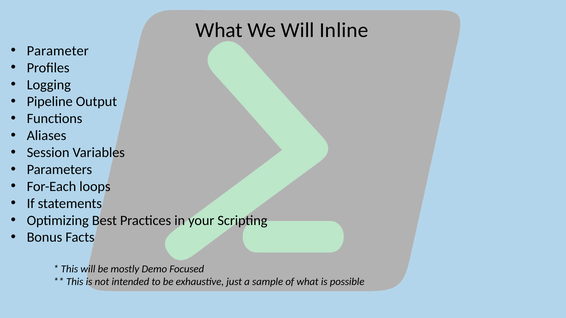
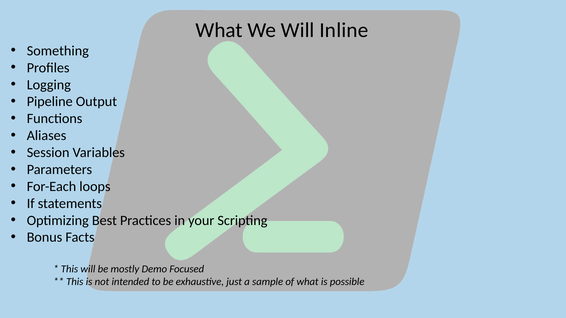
Parameter: Parameter -> Something (58, 51)
